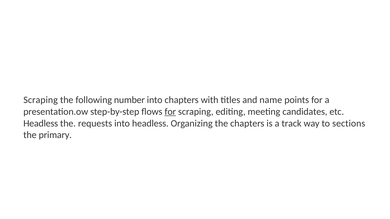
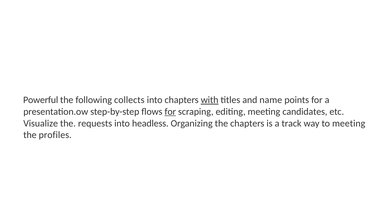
Scraping: Scraping -> Powerful (41, 100)
number: number -> collects (129, 100)
with underline: none -> present (210, 100)
Headless: Headless -> Visualize (41, 124)
to sections: sections -> meeting (349, 124)
primary: primary -> profiles (55, 135)
